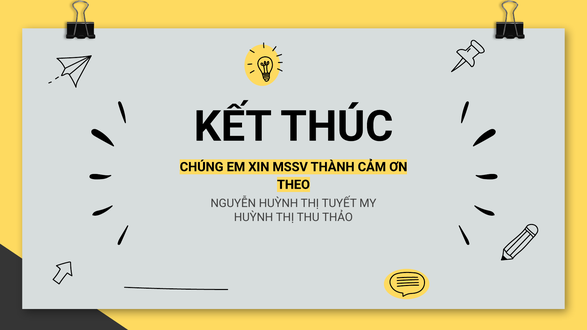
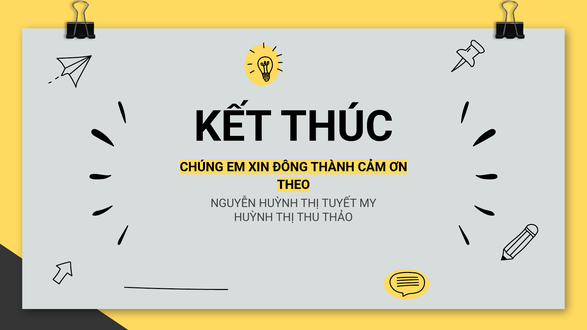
MSSV: MSSV -> ĐÔNG (290, 167)
